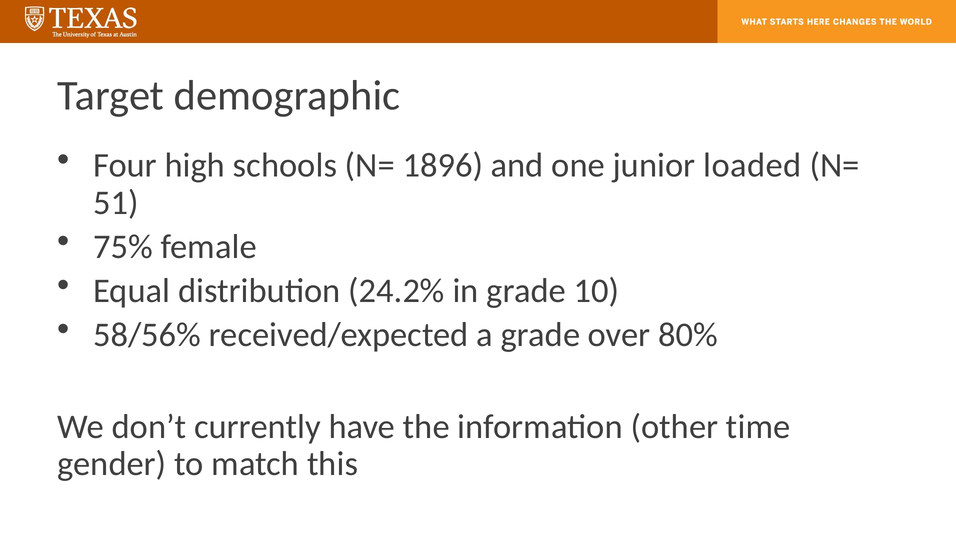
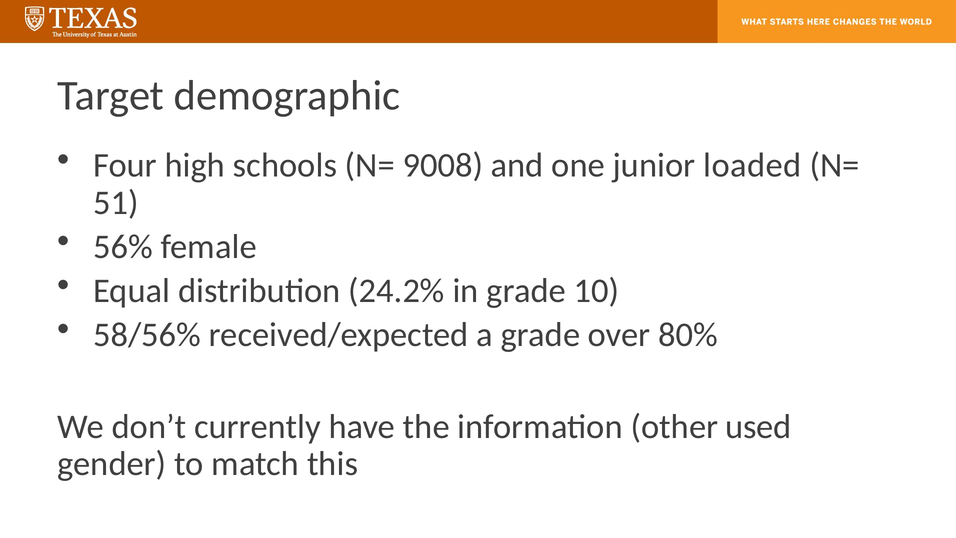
1896: 1896 -> 9008 (443, 165)
75%: 75% -> 56% (123, 247)
time: time -> used (758, 427)
